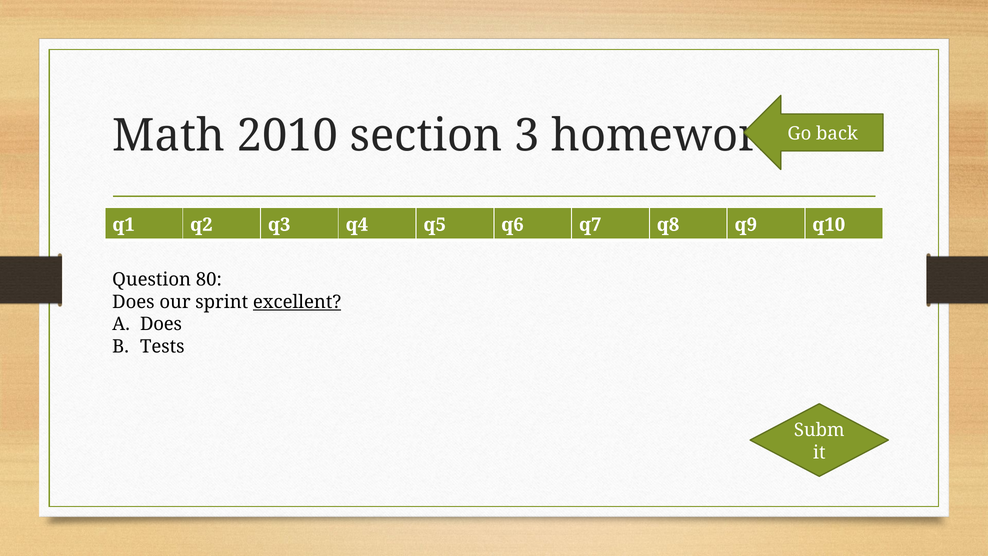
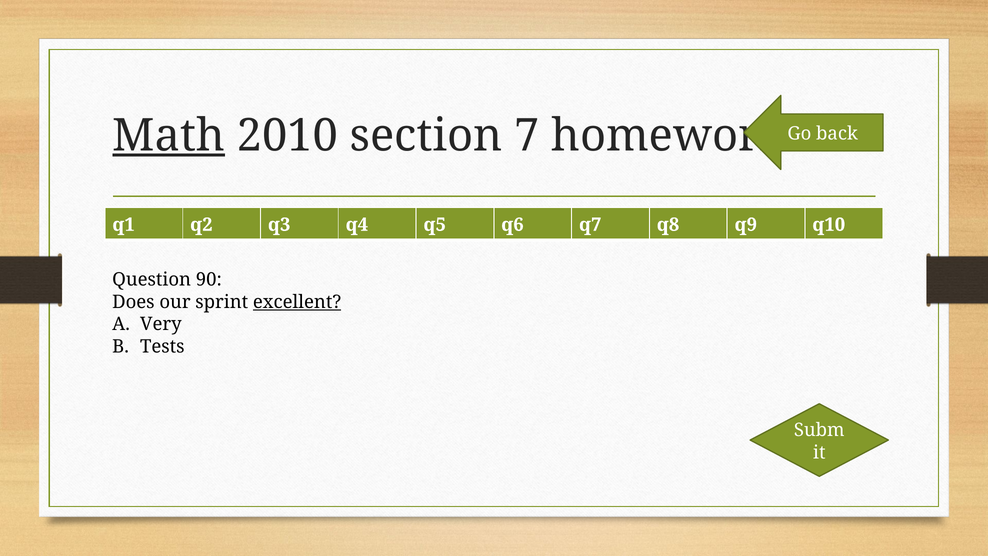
Math underline: none -> present (169, 136)
3: 3 -> 7 (527, 136)
80: 80 -> 90 (209, 280)
Does: Does -> Very (161, 324)
